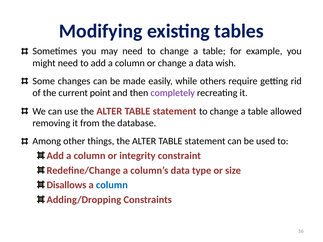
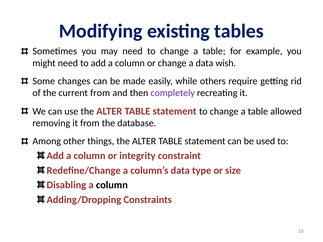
current point: point -> from (100, 93)
Disallows: Disallows -> Disabling (66, 185)
column colour: blue -> black (112, 185)
